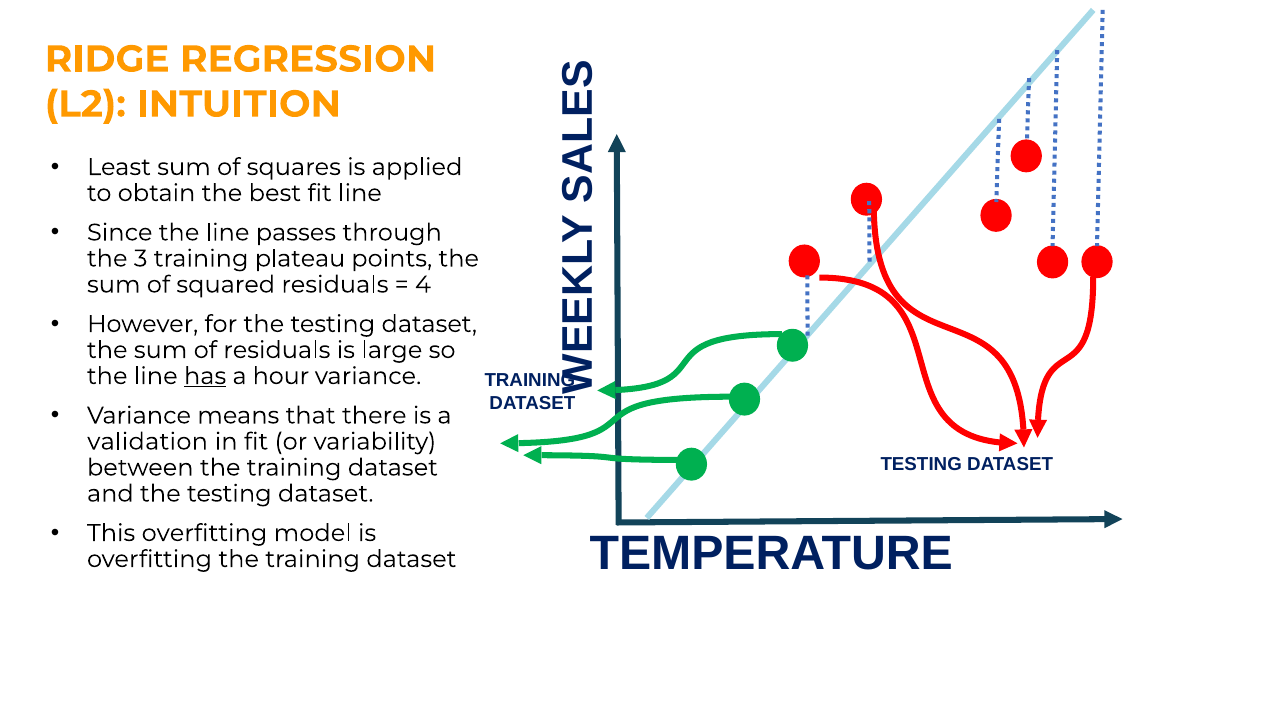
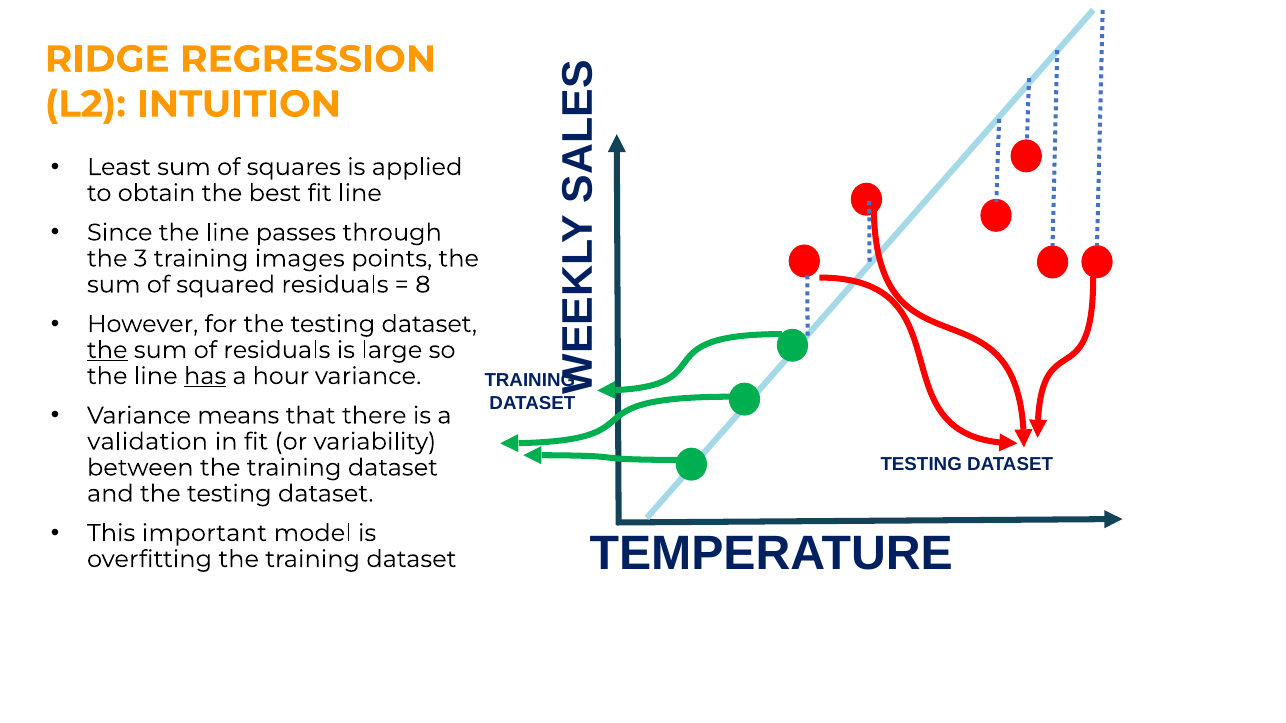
plateau: plateau -> images (300, 259)
4: 4 -> 8 (423, 285)
the underline: none -> present (107, 350)
This overfitting: overfitting -> important (204, 533)
